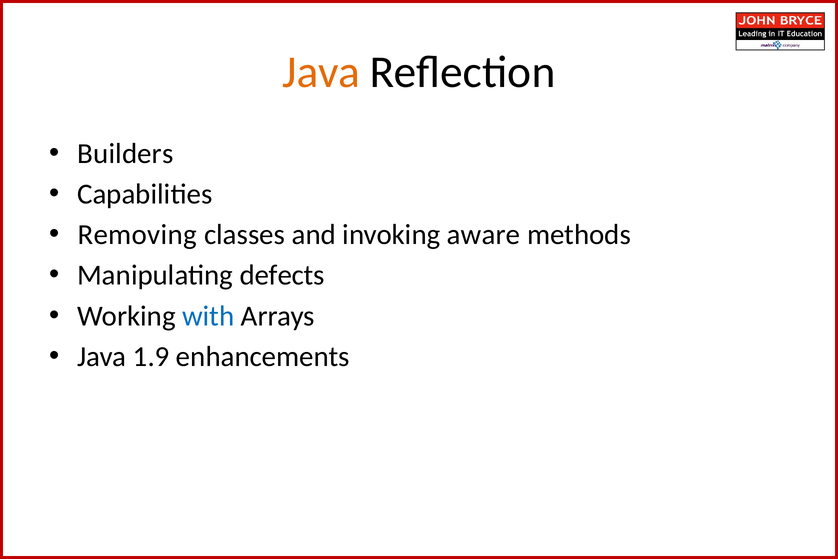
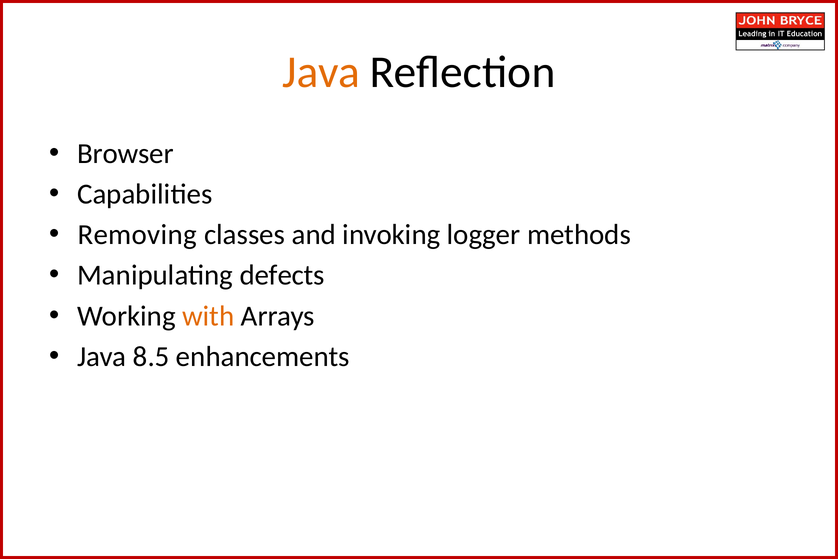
Builders: Builders -> Browser (126, 153)
aware: aware -> logger (484, 235)
with colour: blue -> orange (208, 316)
1.9: 1.9 -> 8.5 (151, 356)
